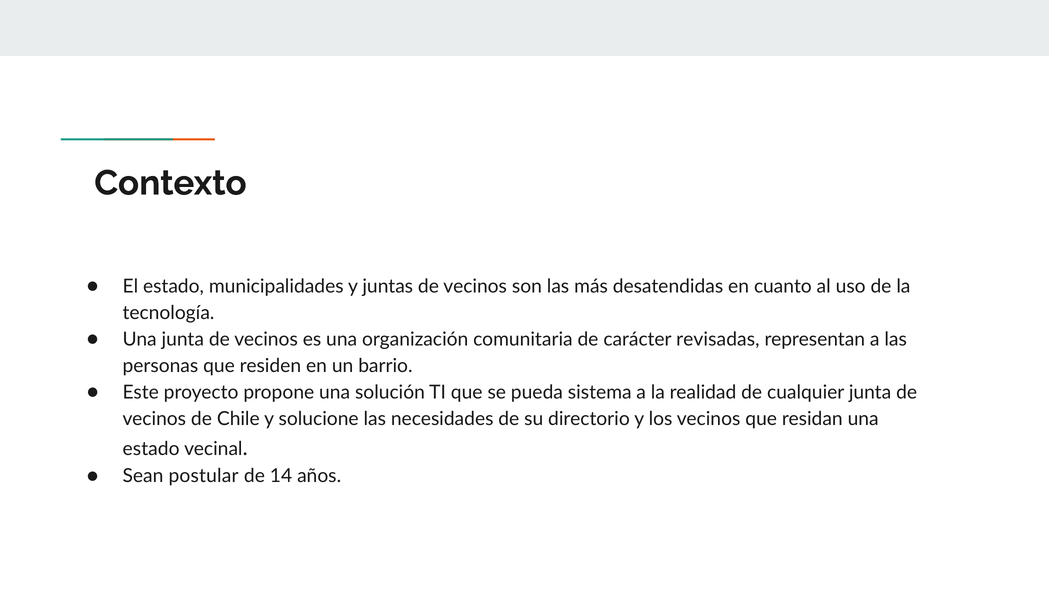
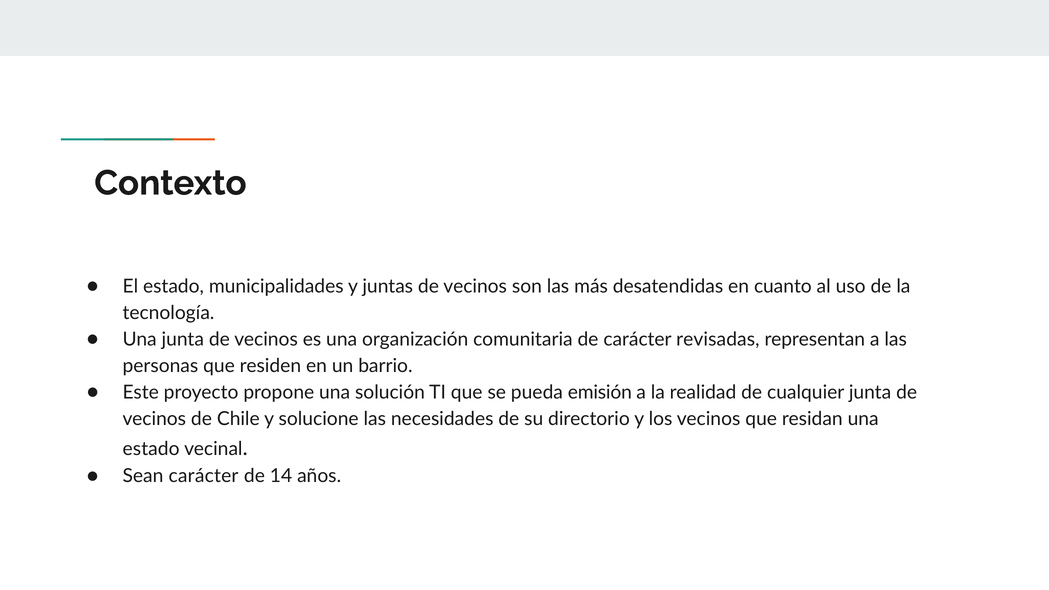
sistema: sistema -> emisión (600, 392)
Sean postular: postular -> carácter (204, 476)
